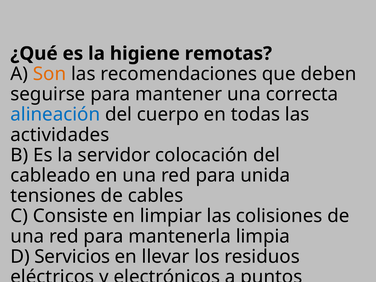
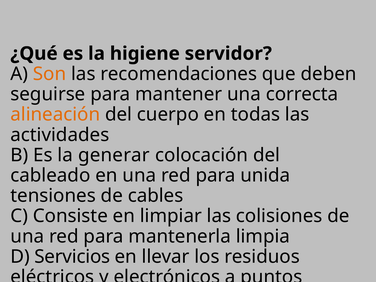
remotas: remotas -> servidor (228, 54)
alineación colour: blue -> orange (55, 114)
servidor: servidor -> generar (114, 155)
